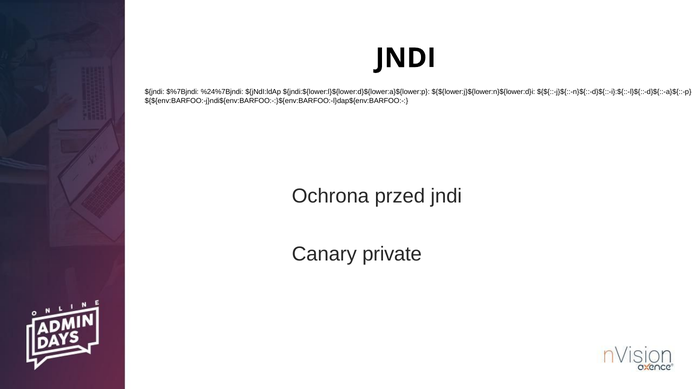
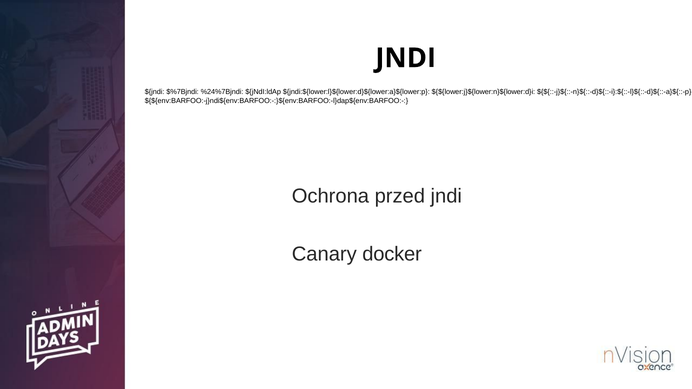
private: private -> docker (392, 254)
